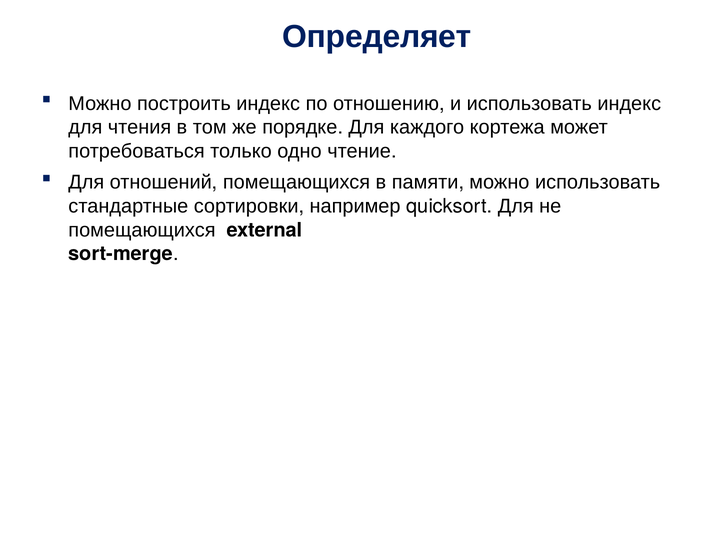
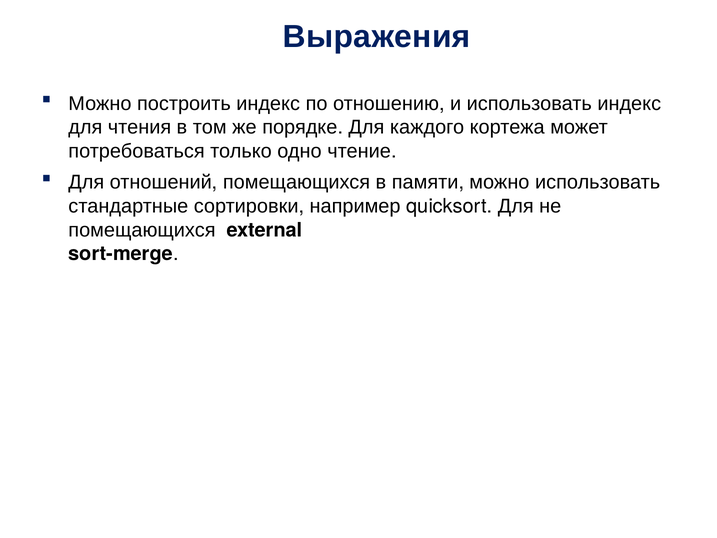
Определяет: Определяет -> Выражения (377, 36)
